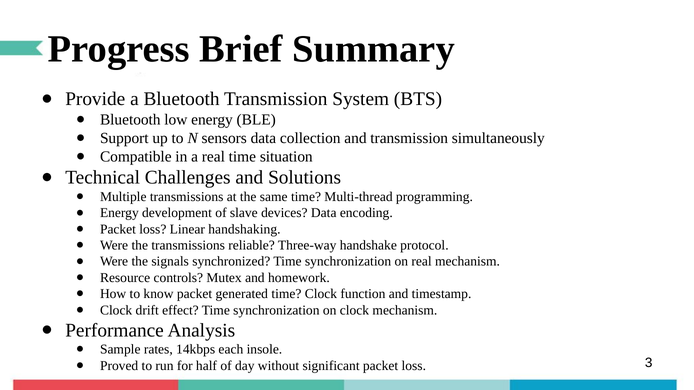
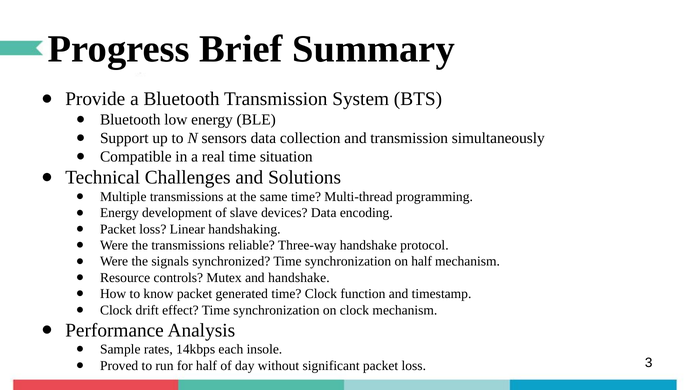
on real: real -> half (422, 262)
and homework: homework -> handshake (299, 278)
